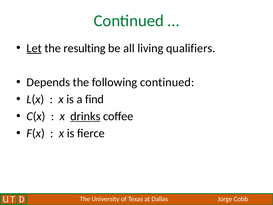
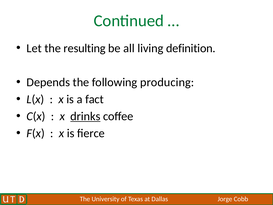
Let underline: present -> none (34, 48)
qualifiers: qualifiers -> definition (191, 48)
following continued: continued -> producing (167, 82)
find: find -> fact (94, 99)
